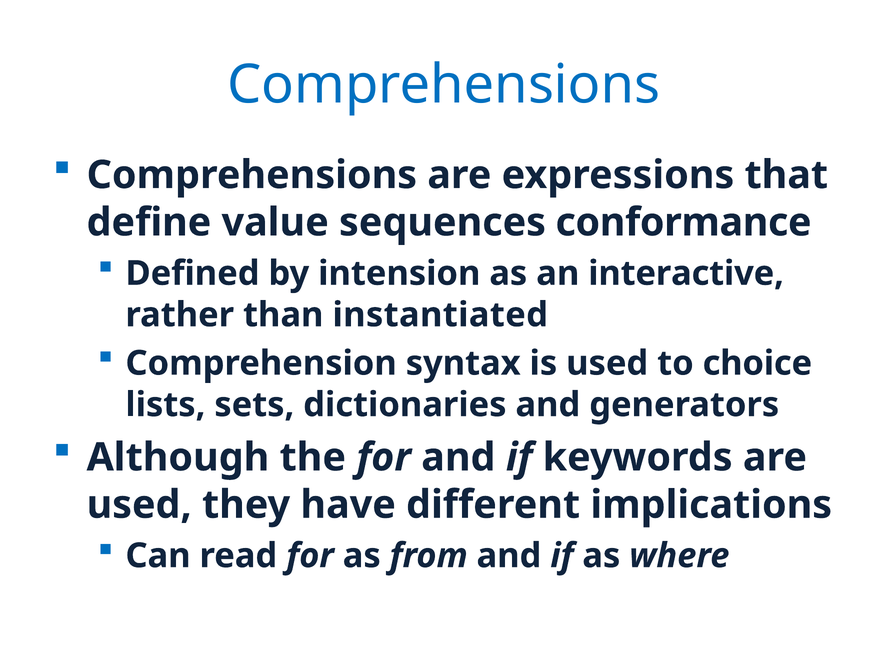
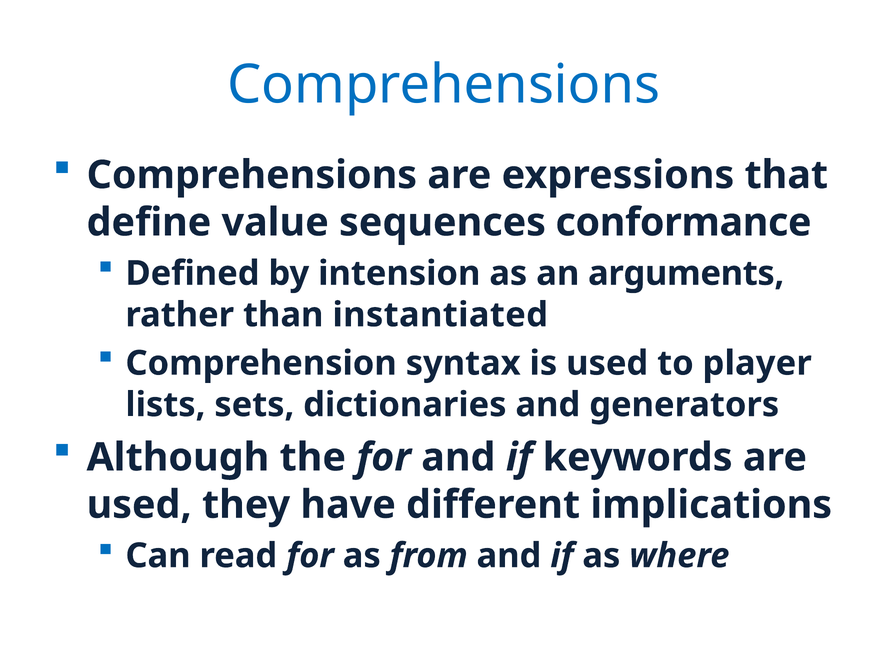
interactive: interactive -> arguments (686, 273)
choice: choice -> player (757, 363)
